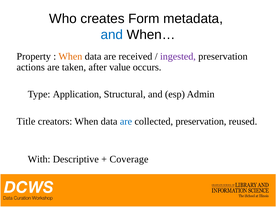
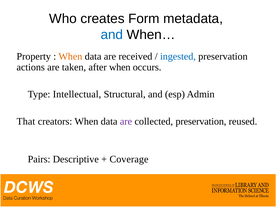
ingested colour: purple -> blue (178, 56)
after value: value -> when (120, 67)
Application: Application -> Intellectual (77, 94)
Title: Title -> That (26, 121)
are colour: blue -> purple (126, 121)
With: With -> Pairs (39, 159)
